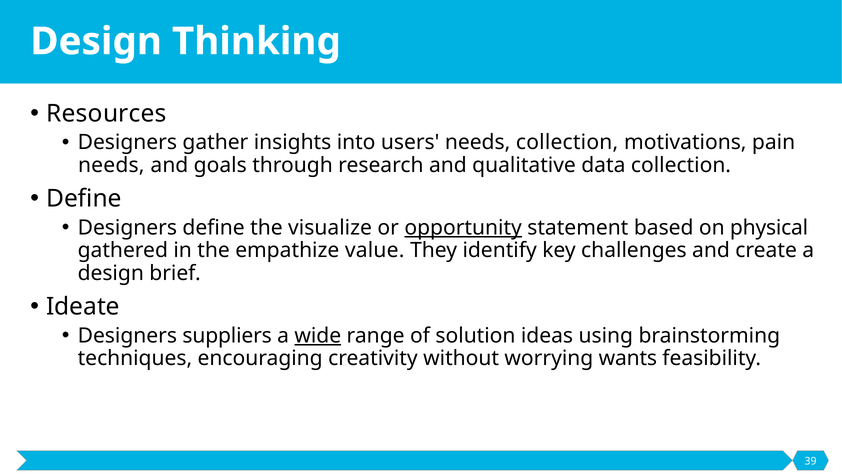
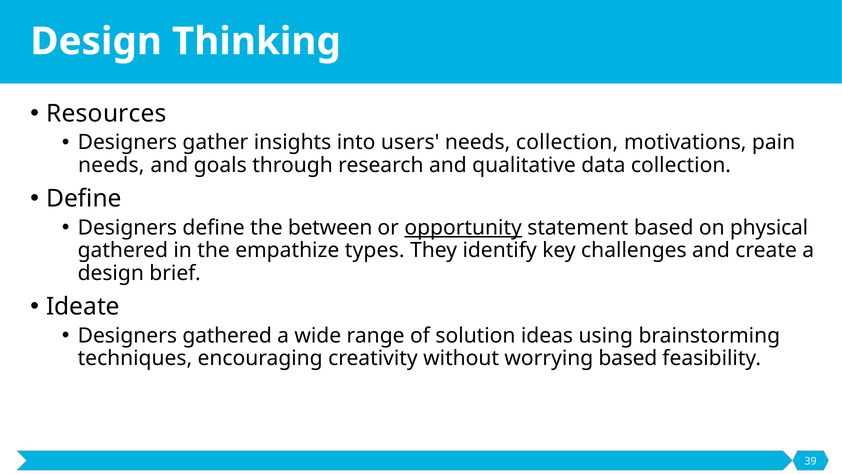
visualize: visualize -> between (330, 227)
value: value -> types (375, 250)
Designers suppliers: suppliers -> gathered (227, 335)
wide underline: present -> none (318, 335)
worrying wants: wants -> based (628, 358)
